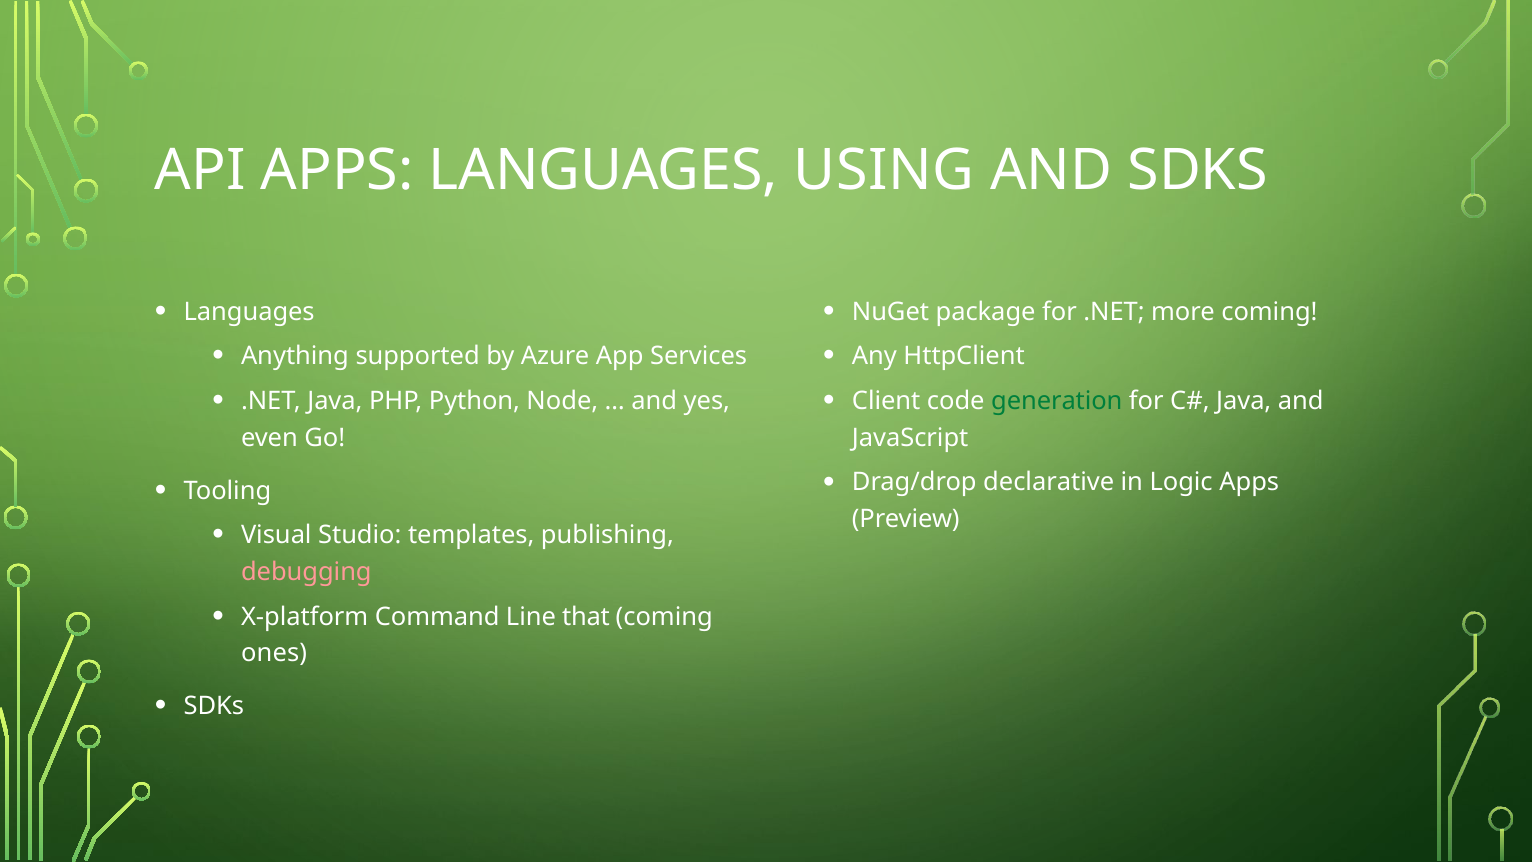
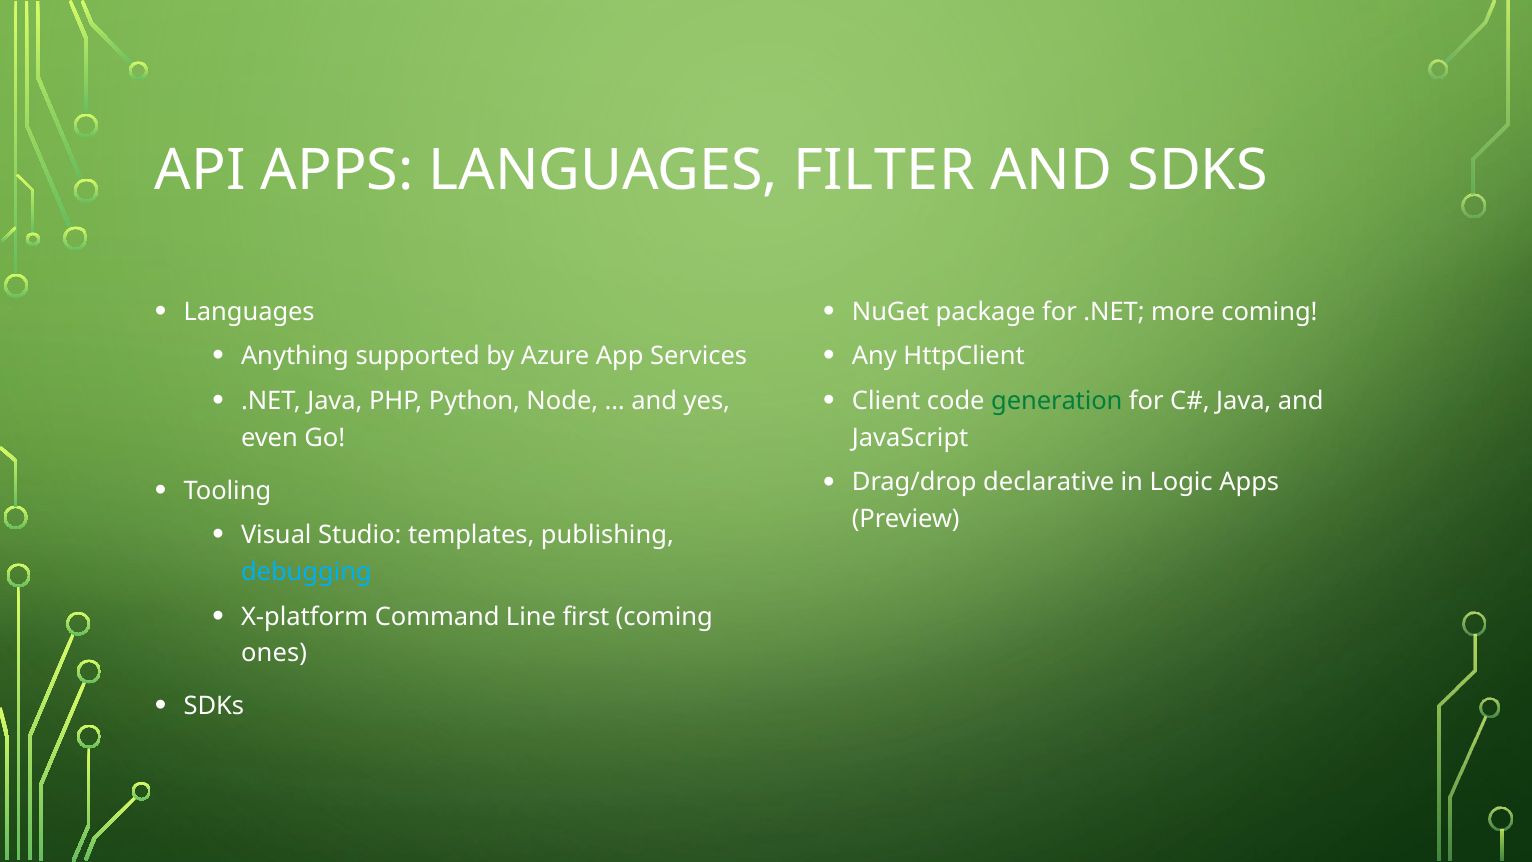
USING: USING -> FILTER (884, 170)
debugging colour: pink -> light blue (306, 572)
that: that -> first (586, 617)
